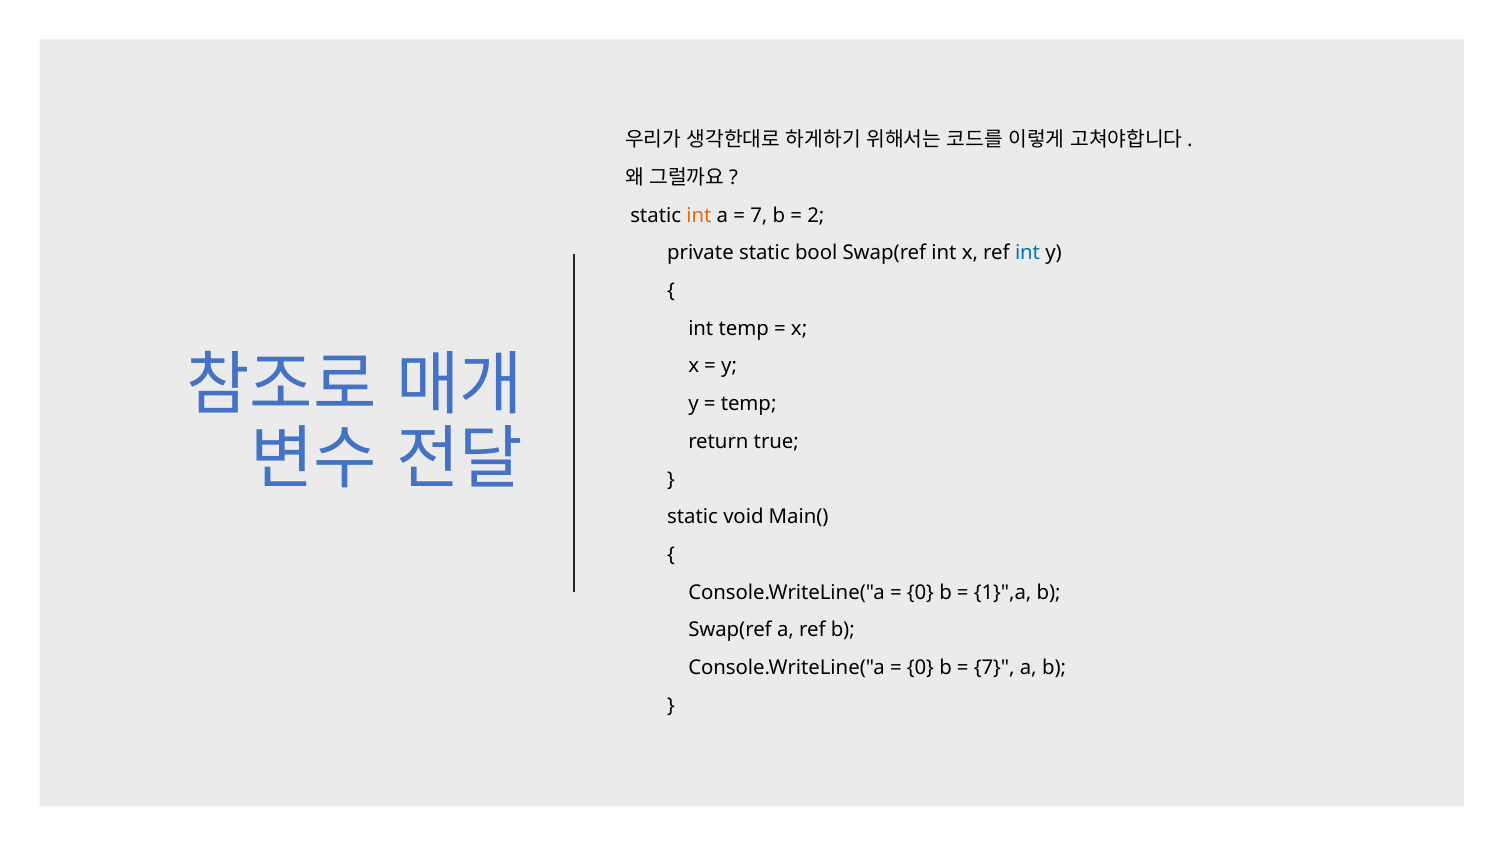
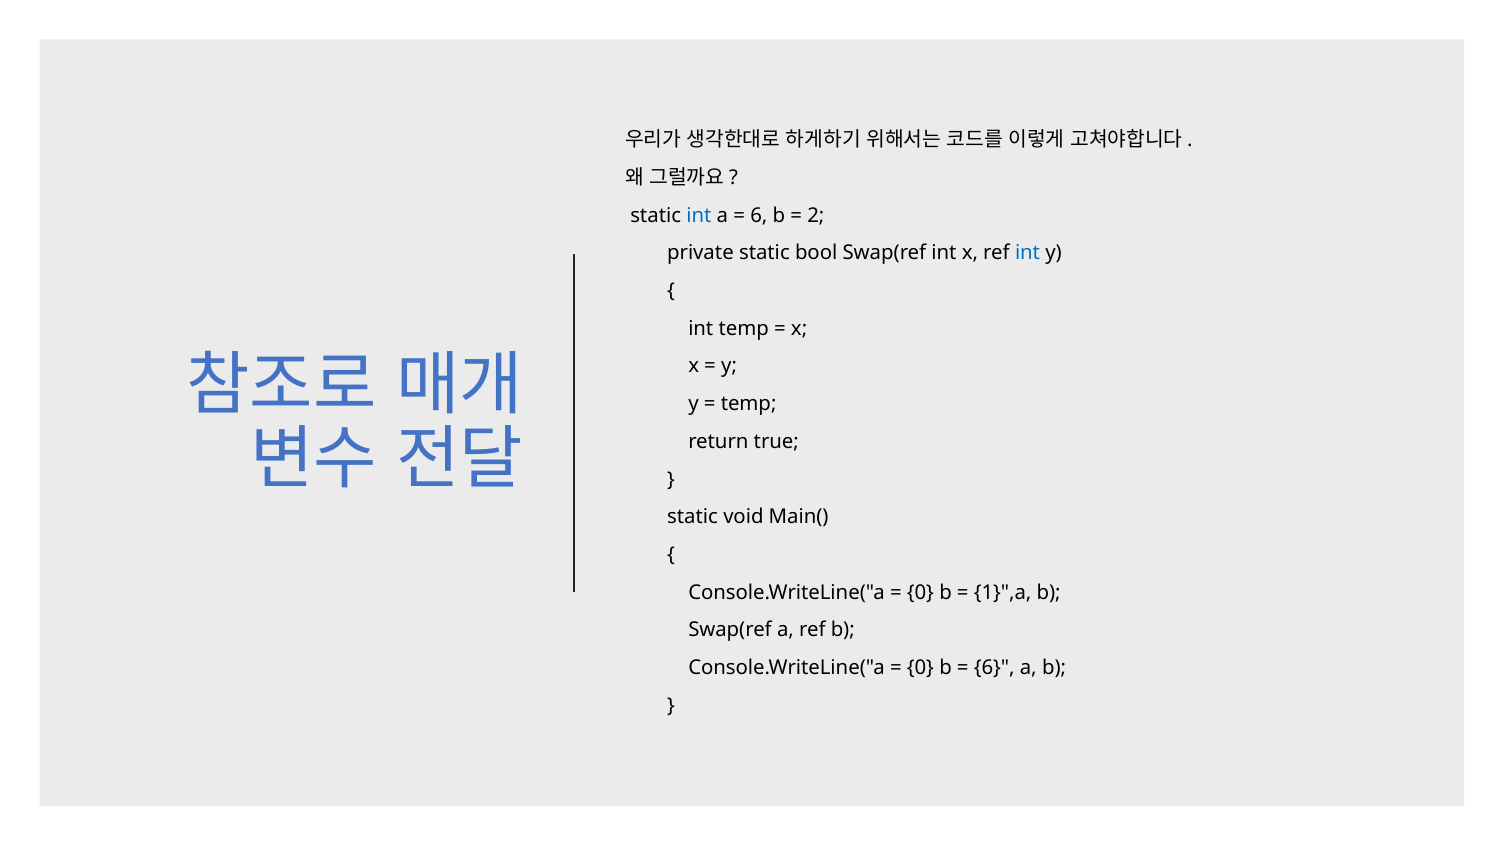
int colour: orange -> blue (699, 215)
7: 7 -> 6 (759, 215)
7: 7 -> 6 (994, 668)
